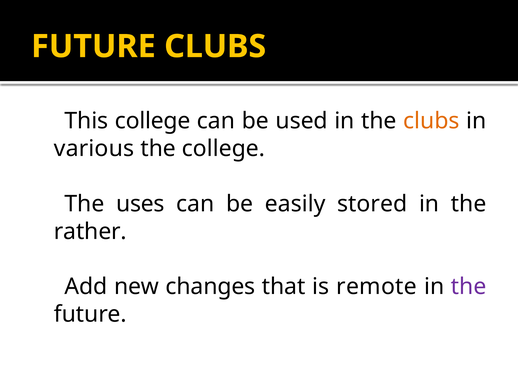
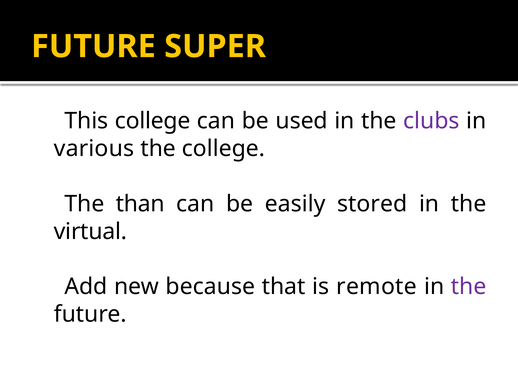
FUTURE CLUBS: CLUBS -> SUPER (215, 47)
clubs colour: orange -> purple (431, 121)
uses: uses -> than (140, 204)
rather: rather -> virtual (90, 232)
changes: changes -> because (210, 287)
